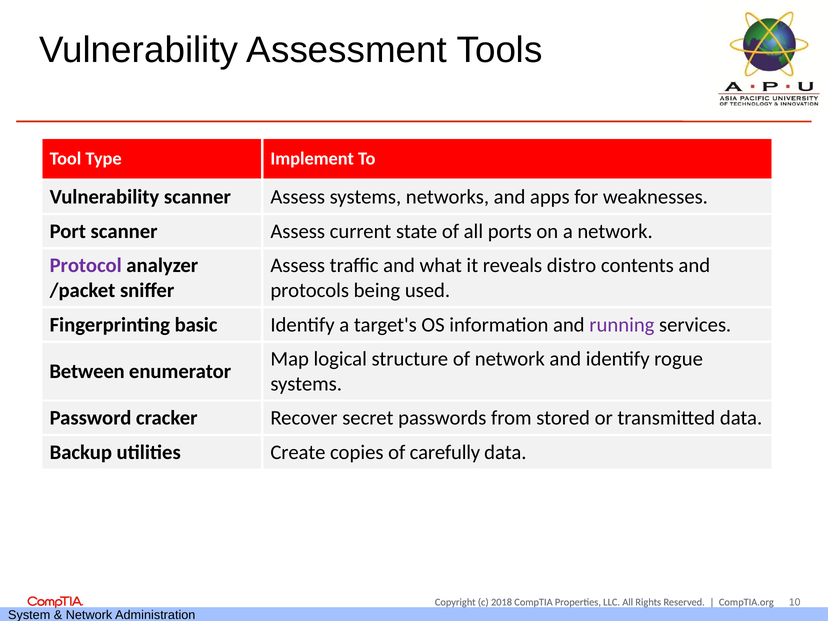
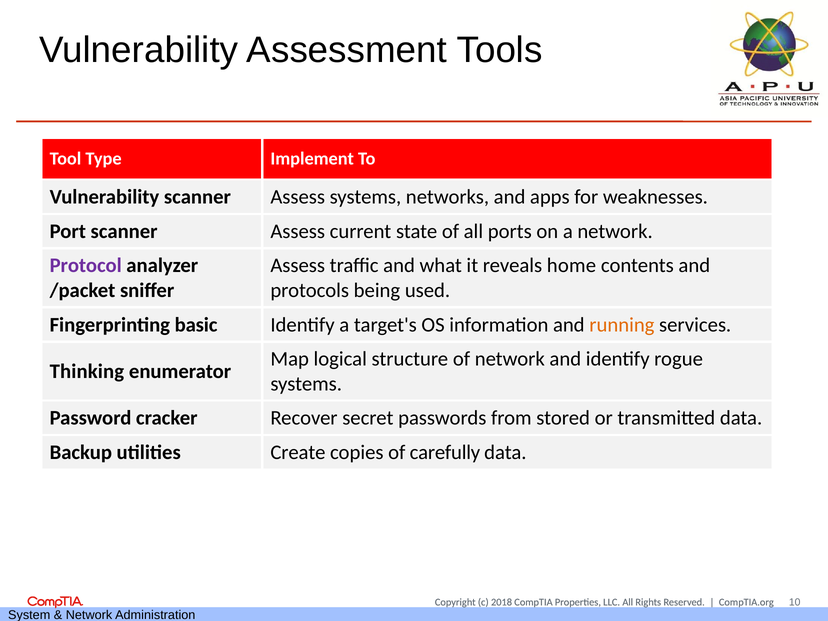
distro: distro -> home (571, 265)
running colour: purple -> orange (622, 325)
Between: Between -> Thinking (87, 371)
